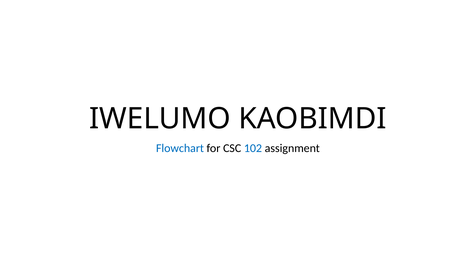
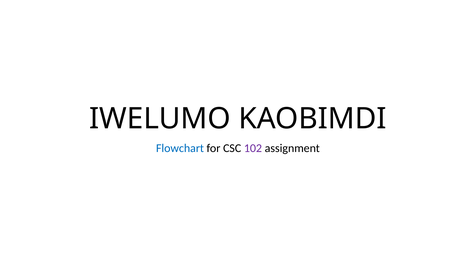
102 colour: blue -> purple (253, 149)
